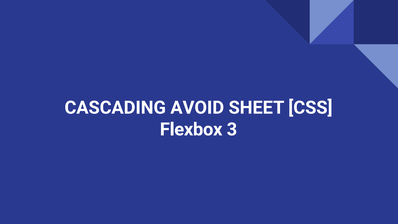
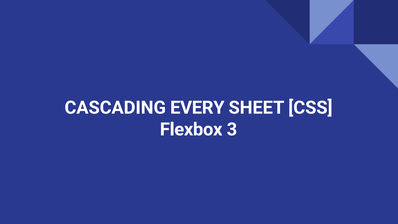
AVOID: AVOID -> EVERY (197, 108)
